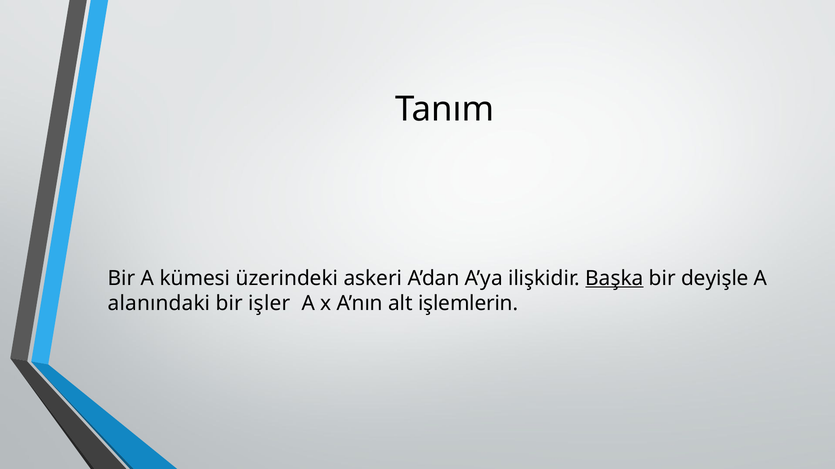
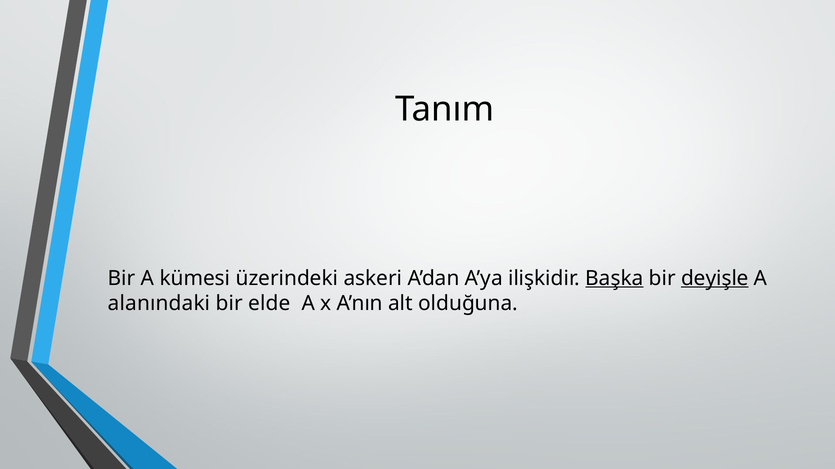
deyişle underline: none -> present (715, 279)
işler: işler -> elde (269, 304)
işlemlerin: işlemlerin -> olduğuna (468, 304)
